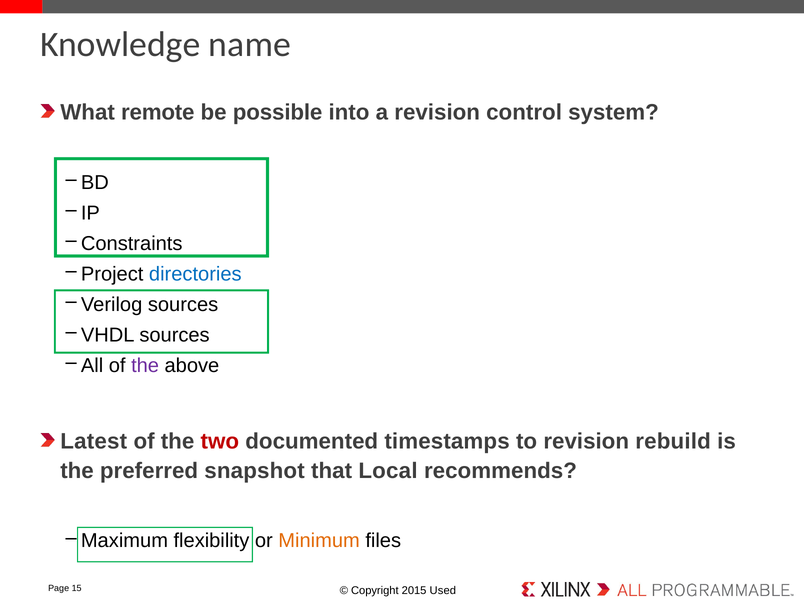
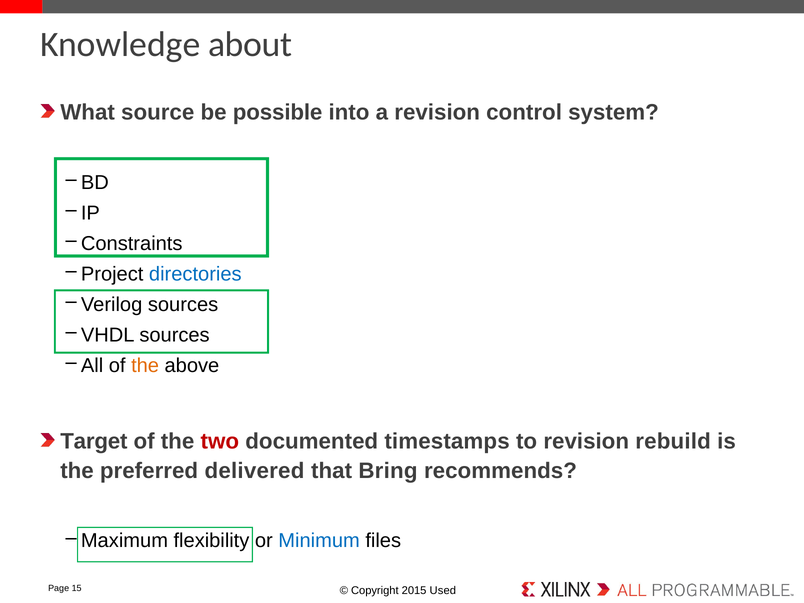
name: name -> about (250, 44)
remote: remote -> source (158, 112)
the colour: purple -> orange (145, 366)
Latest: Latest -> Target (94, 441)
snapshot: snapshot -> delivered (254, 471)
Local: Local -> Bring (388, 471)
Minimum colour: orange -> blue (319, 541)
